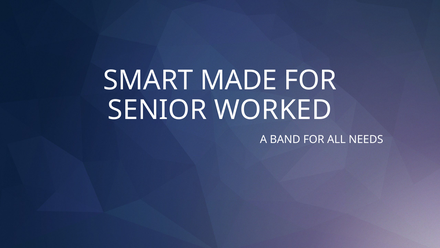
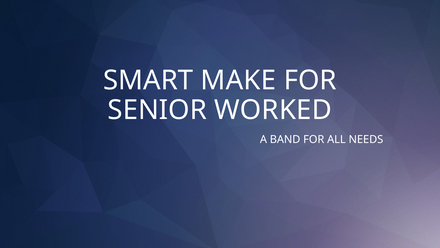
MADE: MADE -> MAKE (238, 80)
